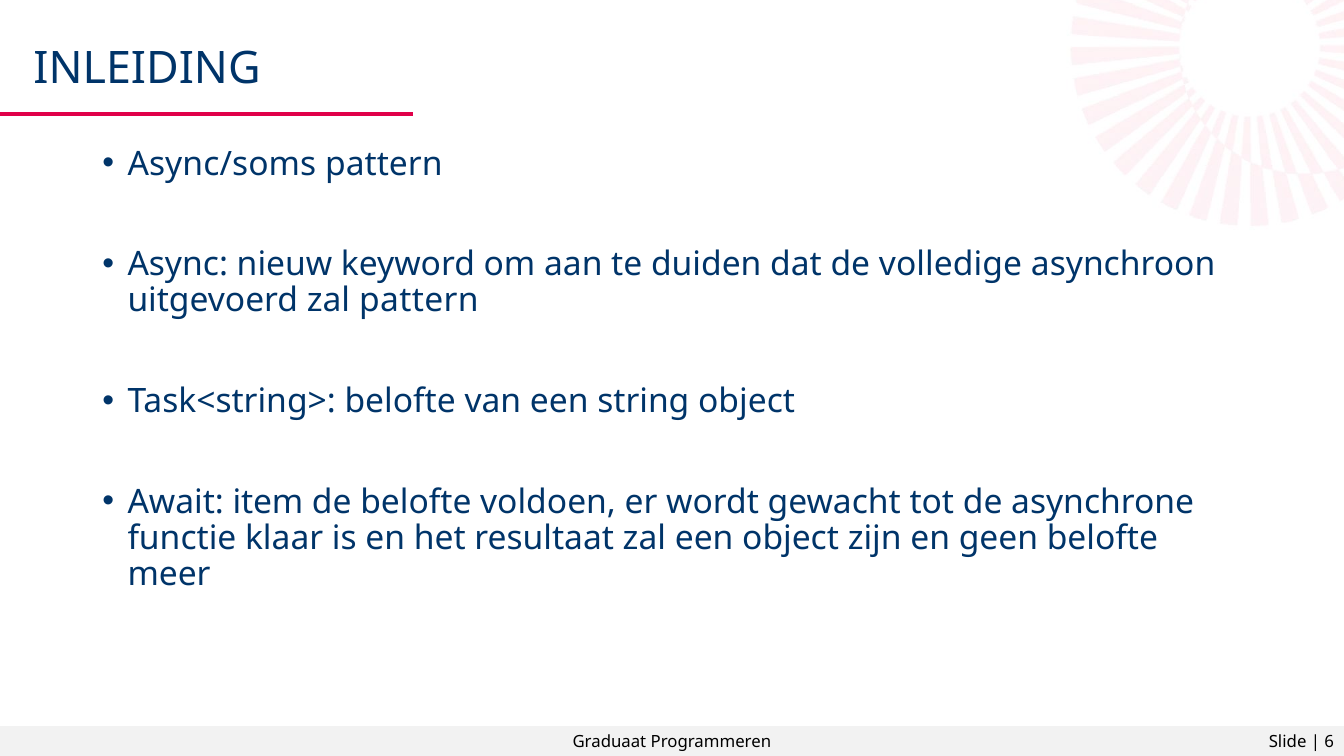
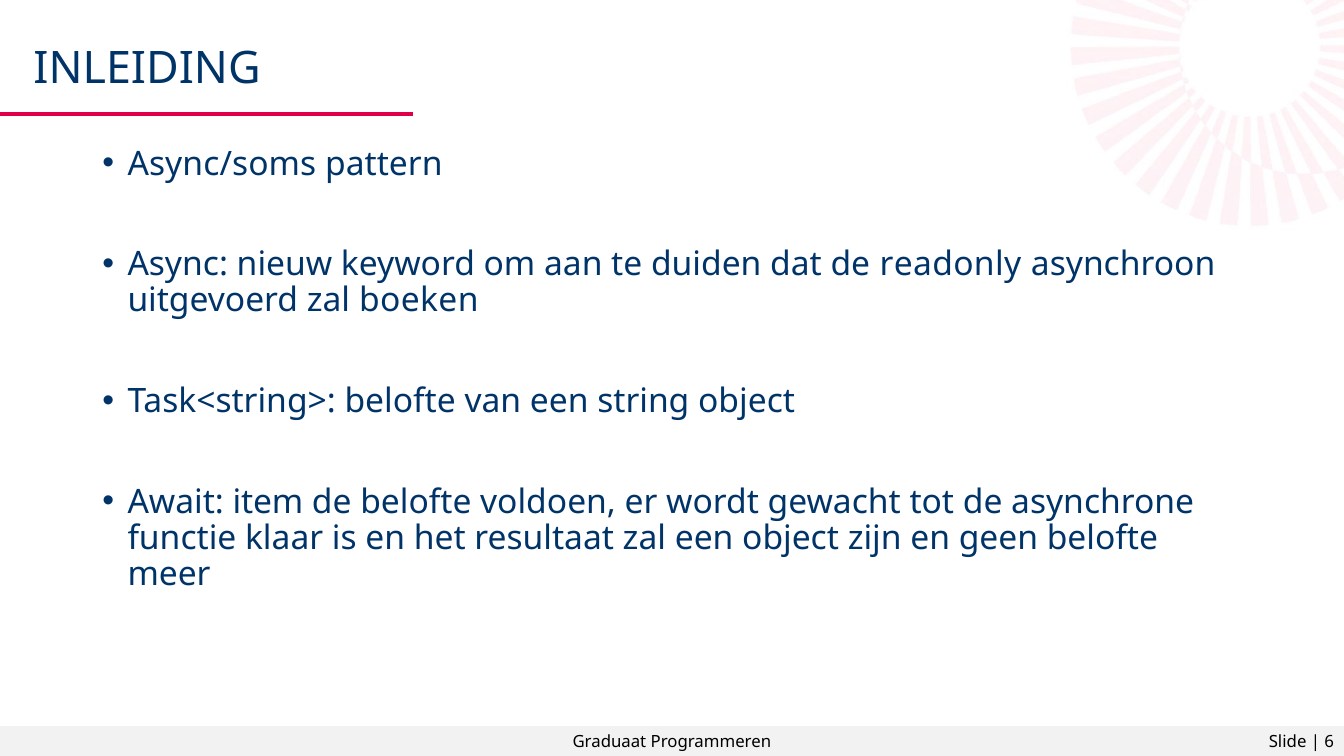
volledige: volledige -> readonly (950, 265)
zal pattern: pattern -> boeken (419, 301)
